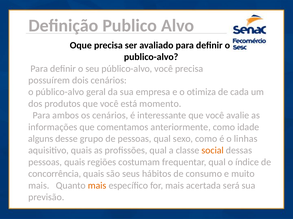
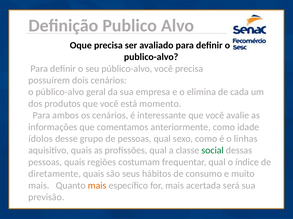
otimiza: otimiza -> elimina (201, 92)
alguns: alguns -> ídolos (41, 139)
social colour: orange -> green (213, 151)
concorrência: concorrência -> diretamente (55, 174)
